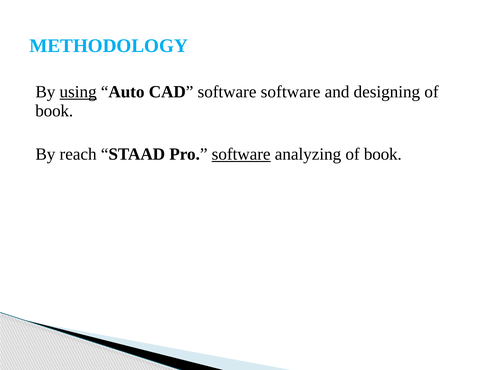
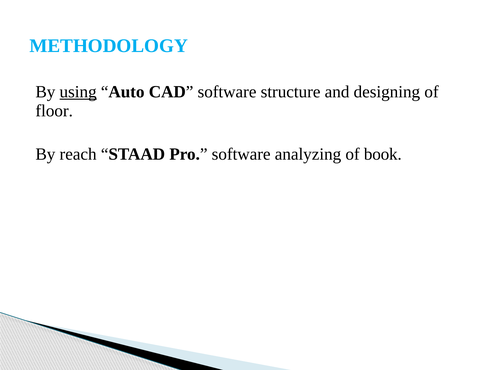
software software: software -> structure (291, 92)
book: book -> floor (54, 111)
software underline: present -> none (241, 154)
